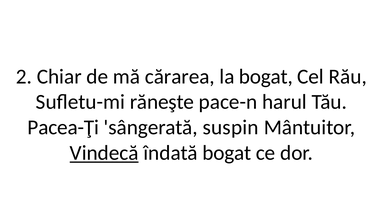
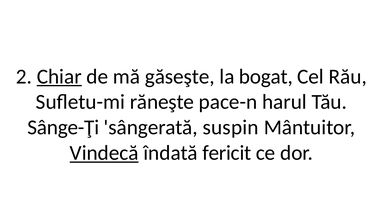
Chiar underline: none -> present (59, 77)
cărarea: cărarea -> găseşte (180, 77)
Pacea-Ţi: Pacea-Ţi -> Sânge-Ţi (63, 128)
îndată bogat: bogat -> fericit (227, 153)
